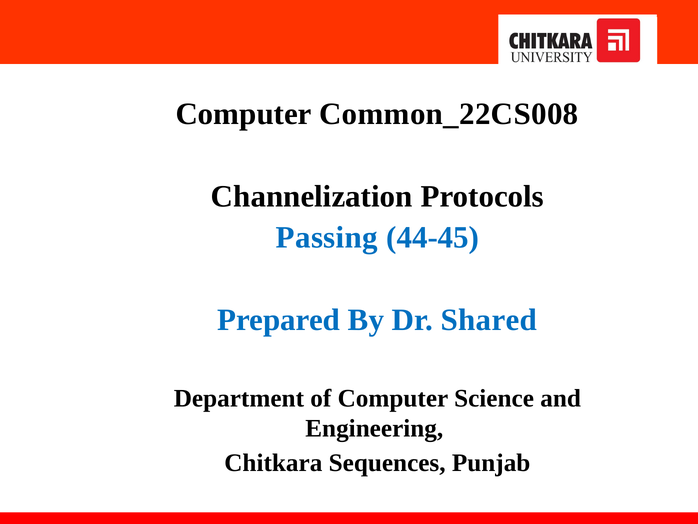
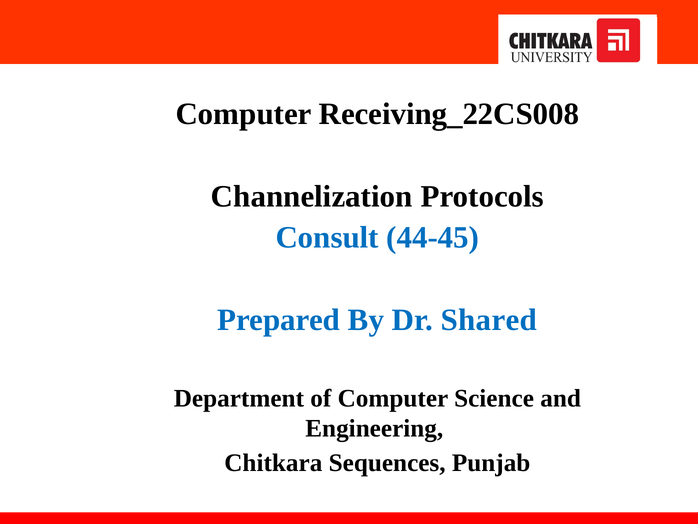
Common_22CS008: Common_22CS008 -> Receiving_22CS008 (449, 114)
Passing: Passing -> Consult (327, 237)
